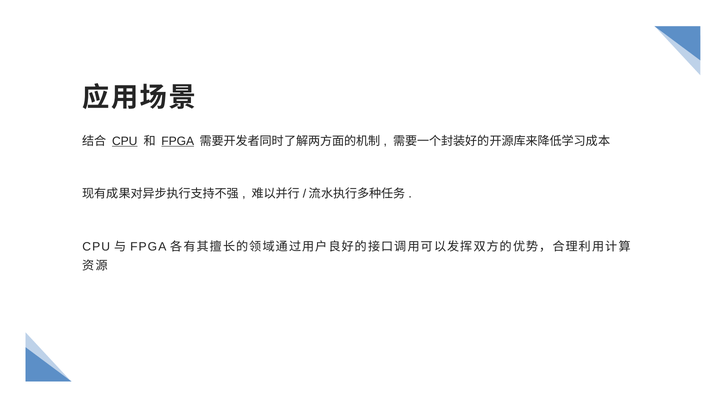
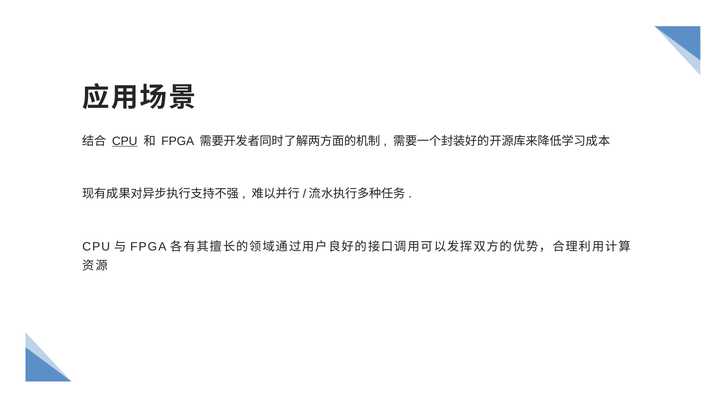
FPGA underline: present -> none (178, 141)
